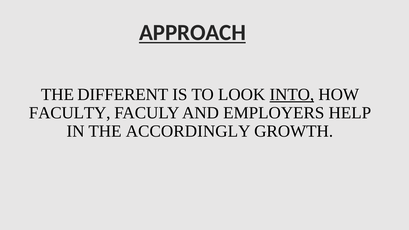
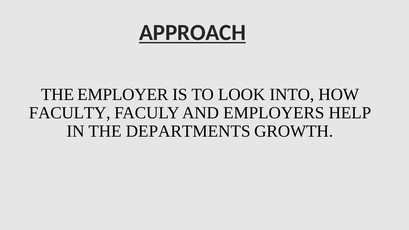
DIFFERENT: DIFFERENT -> EMPLOYER (123, 95)
INTO underline: present -> none (292, 95)
ACCORDINGLY: ACCORDINGLY -> DEPARTMENTS (188, 131)
